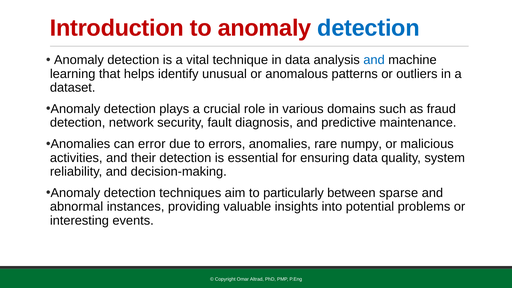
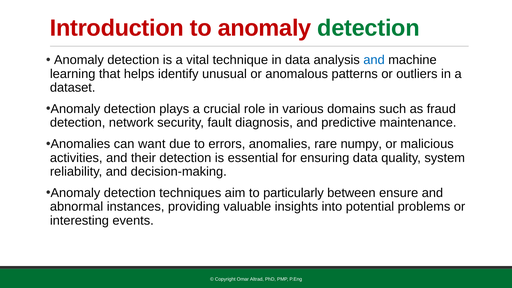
detection colour: blue -> green (368, 28)
error: error -> want (152, 144)
sparse: sparse -> ensure (399, 193)
